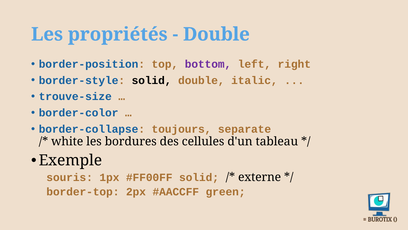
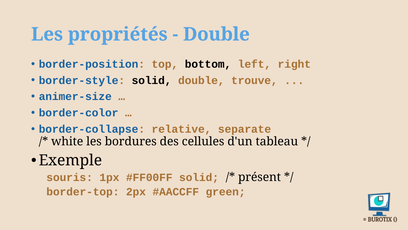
bottom colour: purple -> black (208, 64)
italic: italic -> trouve (254, 80)
trouve-size: trouve-size -> animer-size (75, 96)
toujours: toujours -> relative (181, 129)
externe: externe -> présent (260, 177)
